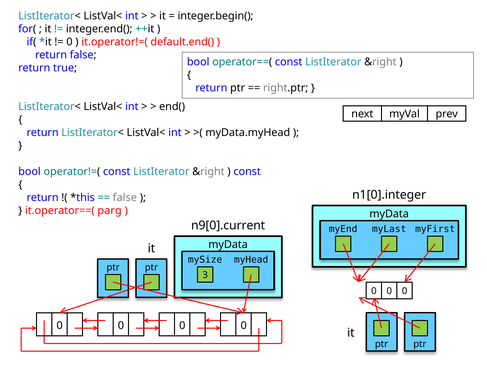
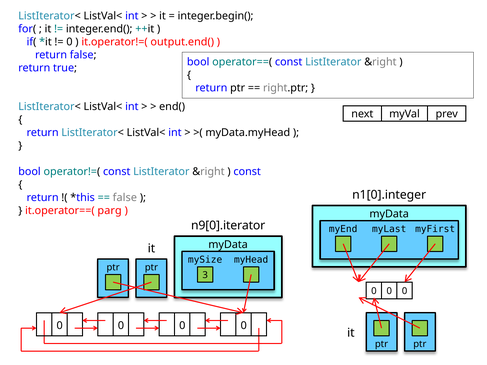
default.end(: default.end( -> output.end( (182, 42)
n9[0].current: n9[0].current -> n9[0].iterator (228, 226)
